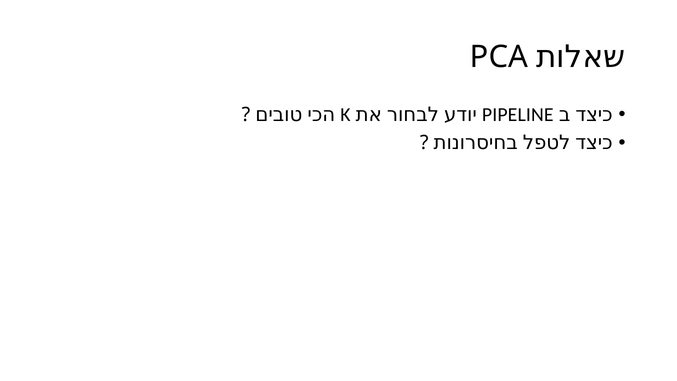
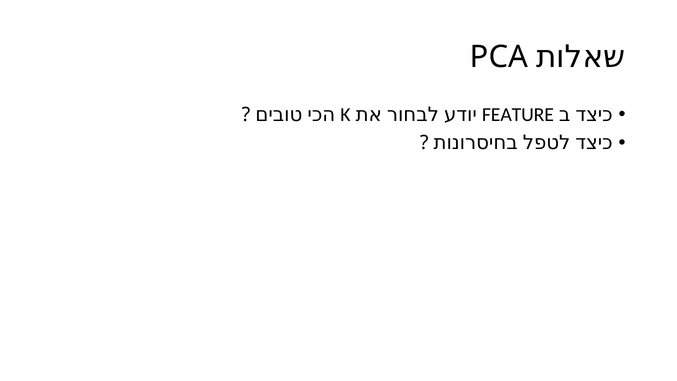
PIPELINE: PIPELINE -> FEATURE (518, 114)
